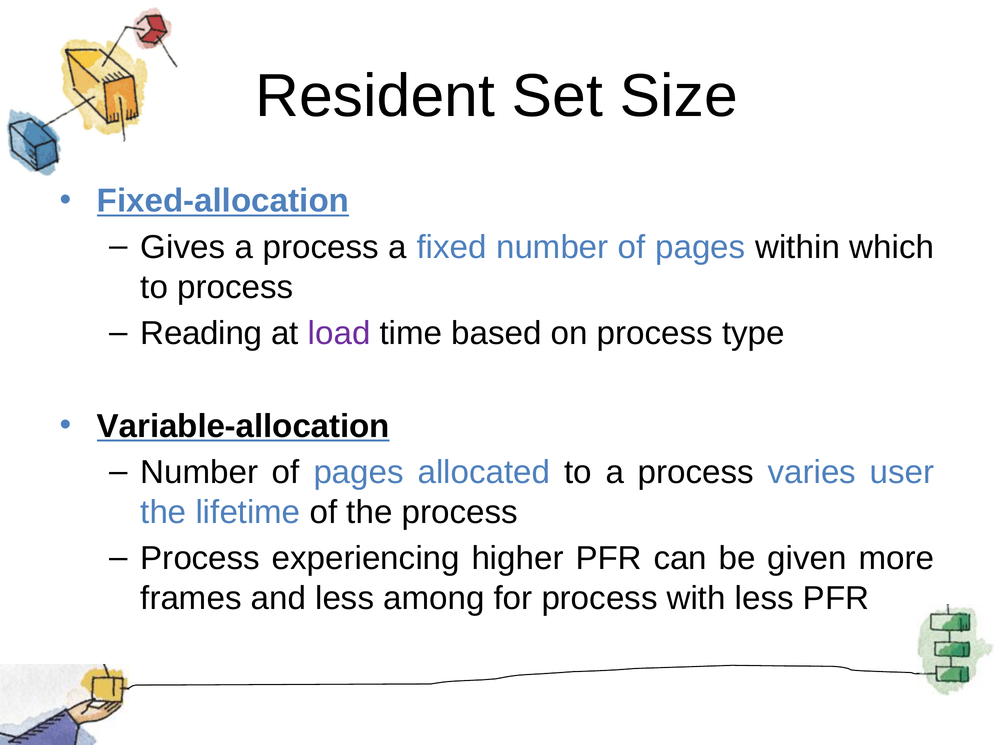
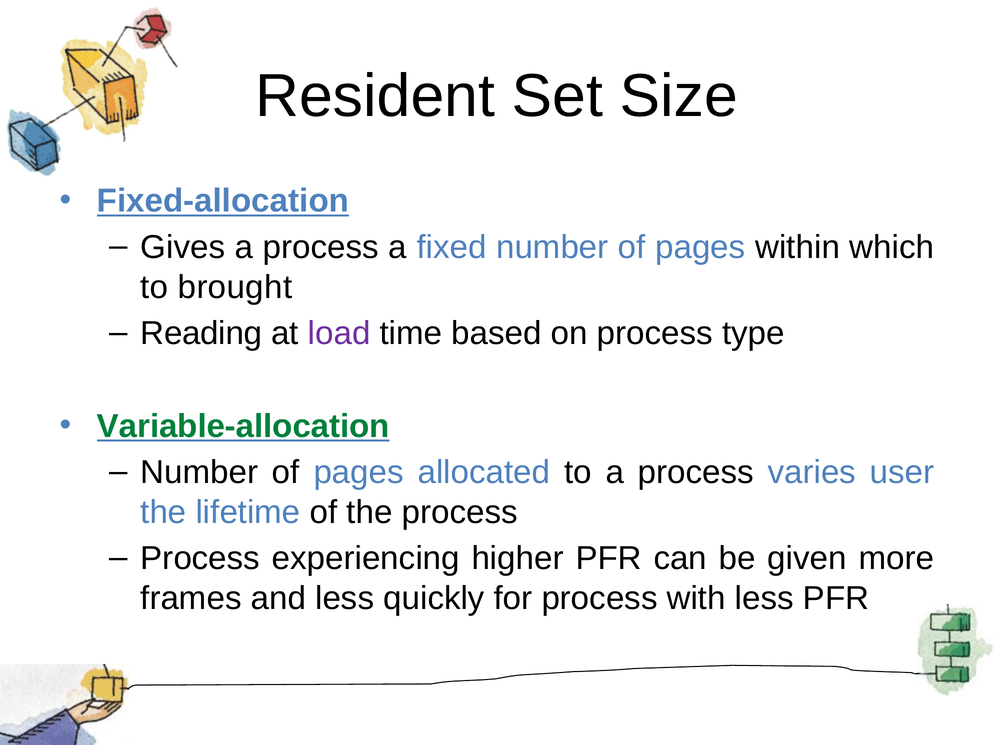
to process: process -> brought (235, 287)
Variable-allocation colour: black -> green (243, 426)
among: among -> quickly (434, 599)
